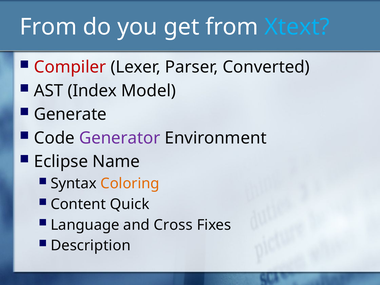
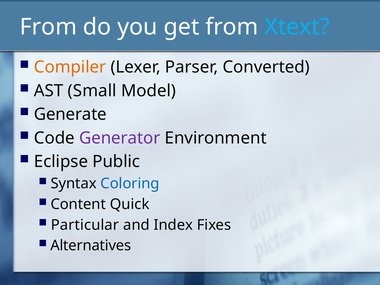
Compiler colour: red -> orange (70, 67)
Index: Index -> Small (92, 91)
Name: Name -> Public (116, 162)
Coloring colour: orange -> blue (130, 183)
Language: Language -> Particular (85, 225)
Cross: Cross -> Index (173, 225)
Description: Description -> Alternatives (91, 246)
